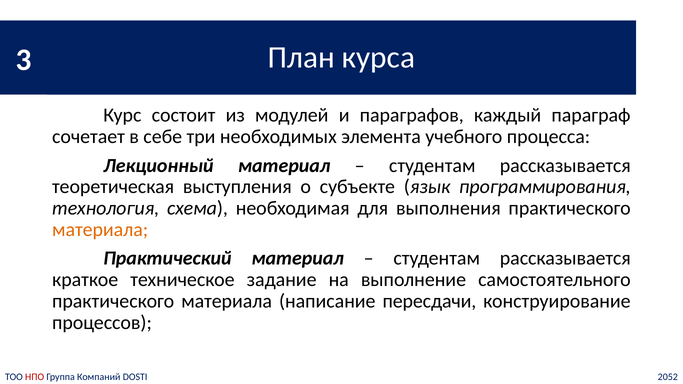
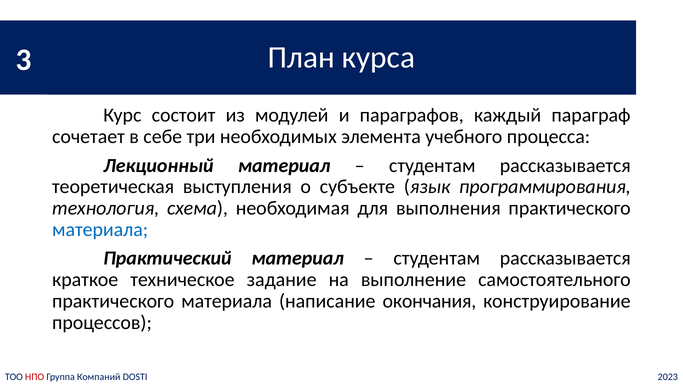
материала colour: orange -> blue (100, 230)
пересдачи: пересдачи -> окончания (429, 301)
2052: 2052 -> 2023 (668, 377)
